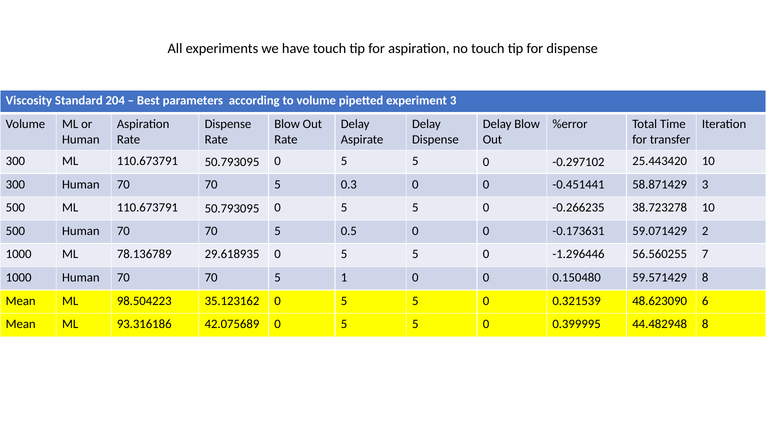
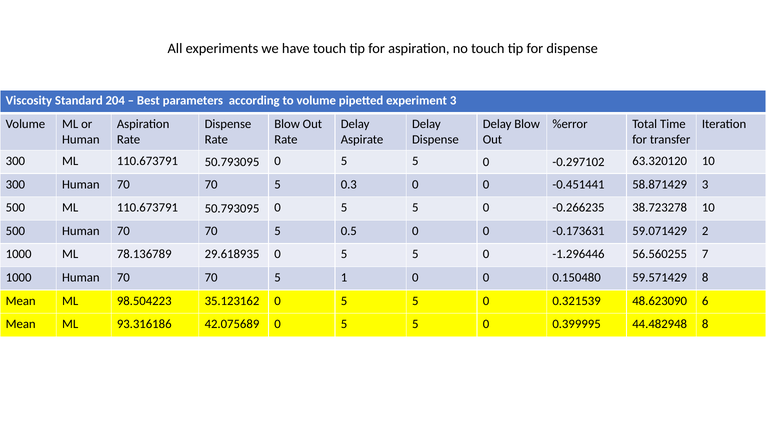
25.443420: 25.443420 -> 63.320120 (660, 161)
